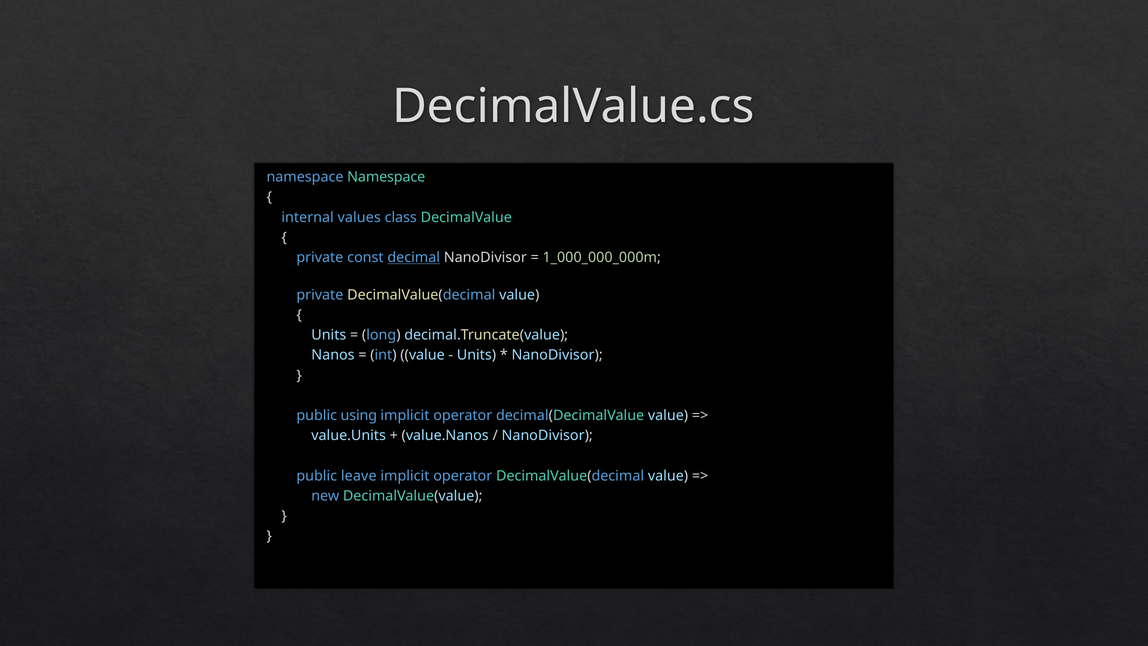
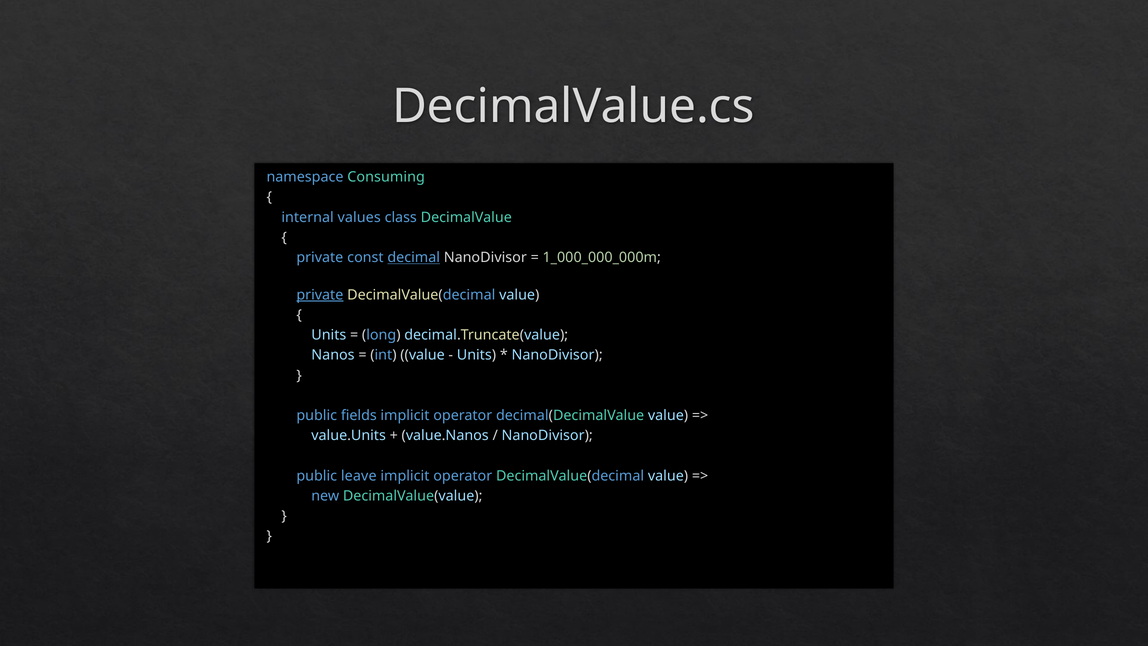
namespace Namespace: Namespace -> Consuming (386, 177)
private underline: none -> present (320, 295)
using: using -> fields (359, 415)
